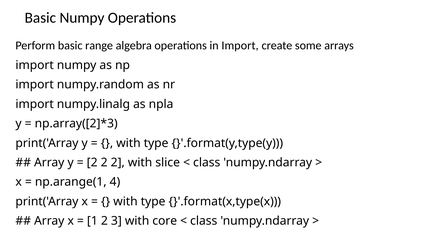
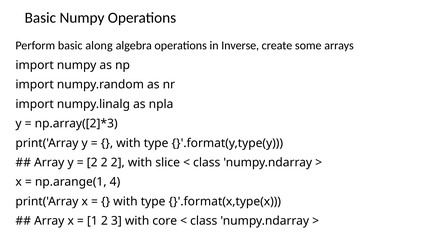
range: range -> along (99, 46)
in Import: Import -> Inverse (240, 46)
